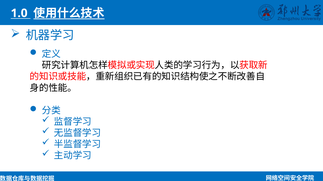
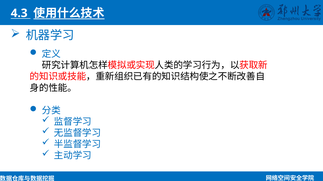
1.0: 1.0 -> 4.3 (19, 13)
